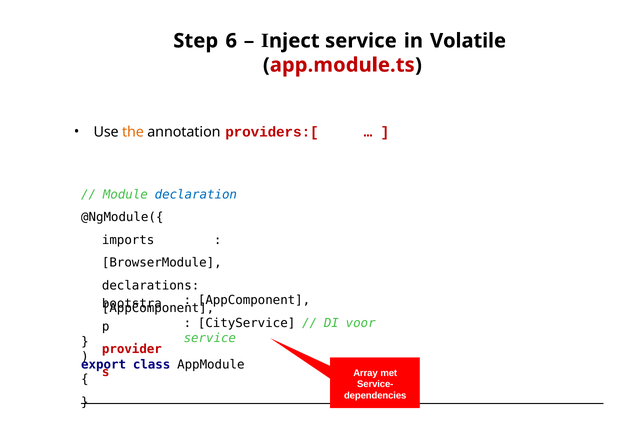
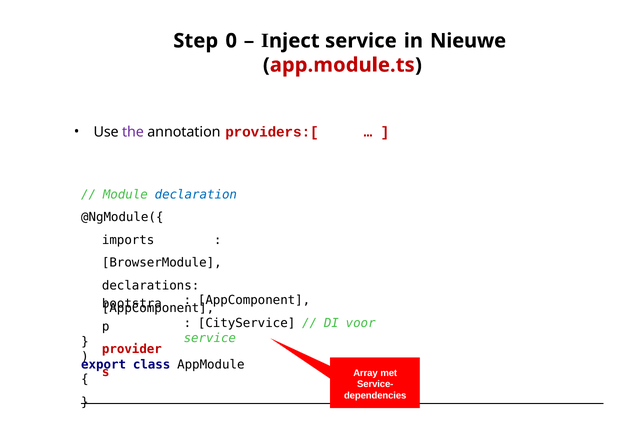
6: 6 -> 0 (231, 41)
Volatile: Volatile -> Nieuwe (468, 41)
the colour: orange -> purple (133, 132)
